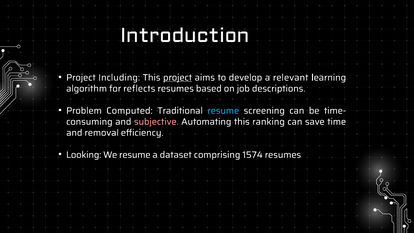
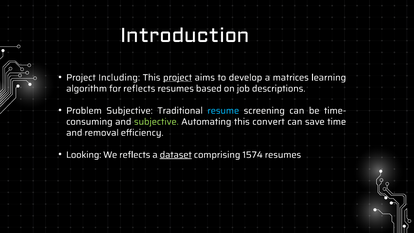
relevant: relevant -> matrices (291, 77)
Problem Computed: Computed -> Subjective (130, 111)
subjective colour: pink -> light green (156, 122)
ranking: ranking -> convert (269, 122)
We resume: resume -> reflects (135, 155)
dataset underline: none -> present (176, 155)
